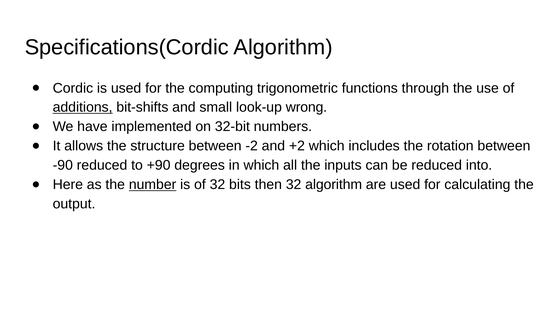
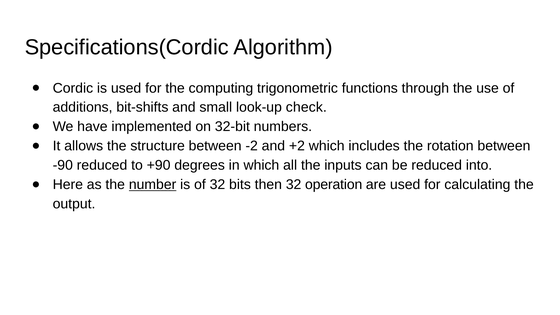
additions underline: present -> none (83, 107)
wrong: wrong -> check (306, 107)
32 algorithm: algorithm -> operation (334, 185)
